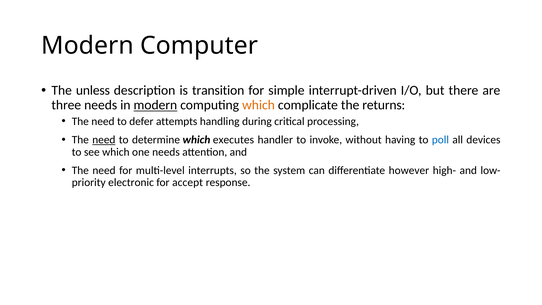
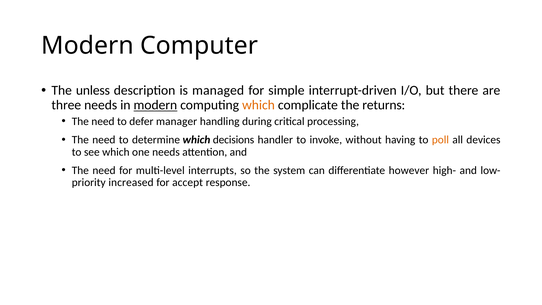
transition: transition -> managed (218, 90)
attempts: attempts -> manager (177, 121)
need underline: present -> none (104, 140)
executes: executes -> decisions (234, 140)
poll colour: blue -> orange (440, 140)
electronic: electronic -> increased (131, 182)
